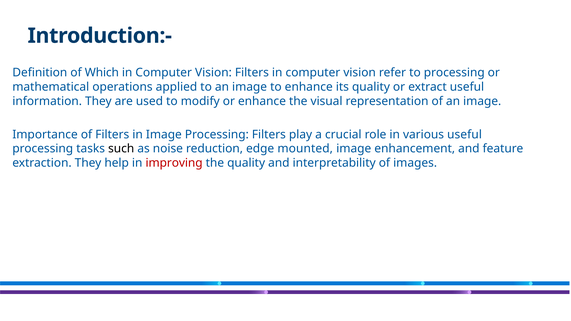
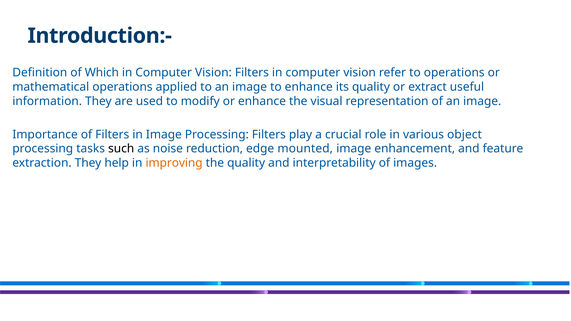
to processing: processing -> operations (454, 73)
various useful: useful -> object (465, 134)
improving colour: red -> orange (174, 163)
